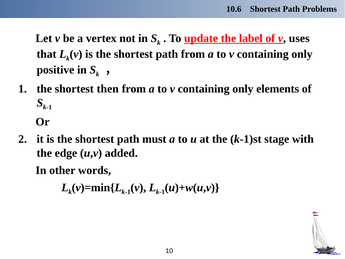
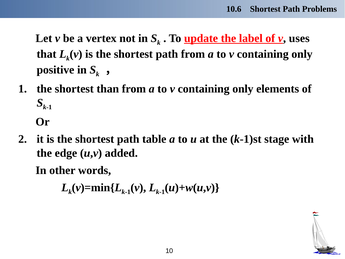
then: then -> than (108, 89)
must: must -> table (154, 139)
